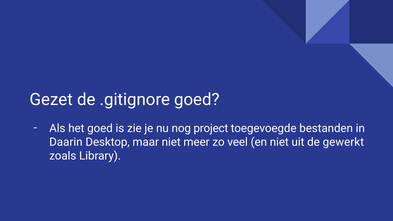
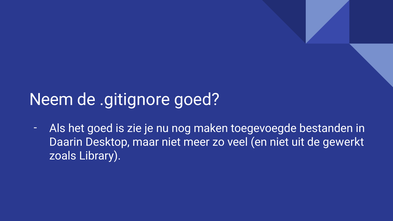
Gezet: Gezet -> Neem (51, 99)
project: project -> maken (211, 128)
